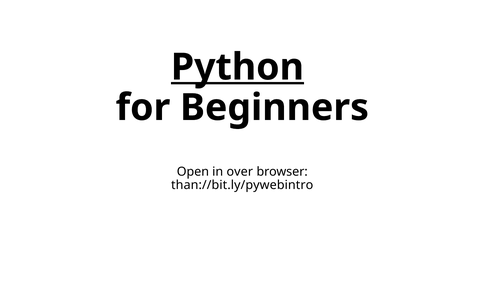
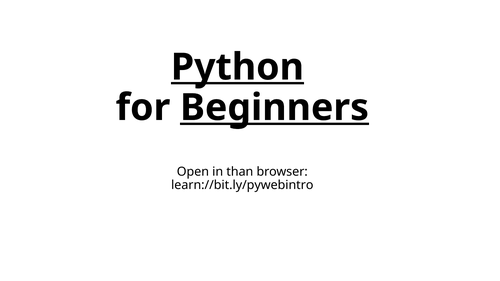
Beginners underline: none -> present (274, 108)
over: over -> than (240, 172)
than://bit.ly/pywebintro: than://bit.ly/pywebintro -> learn://bit.ly/pywebintro (242, 185)
